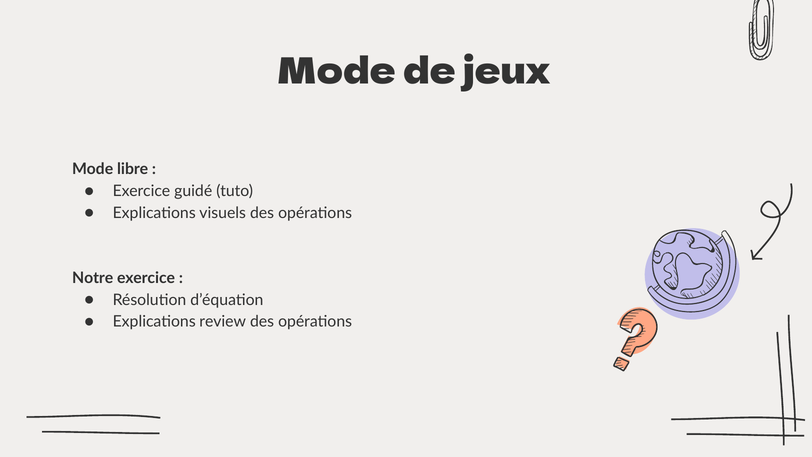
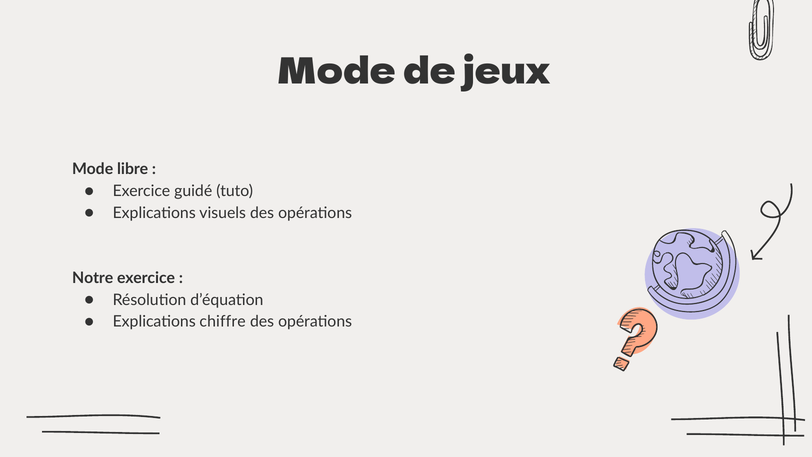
review: review -> chiffre (223, 322)
